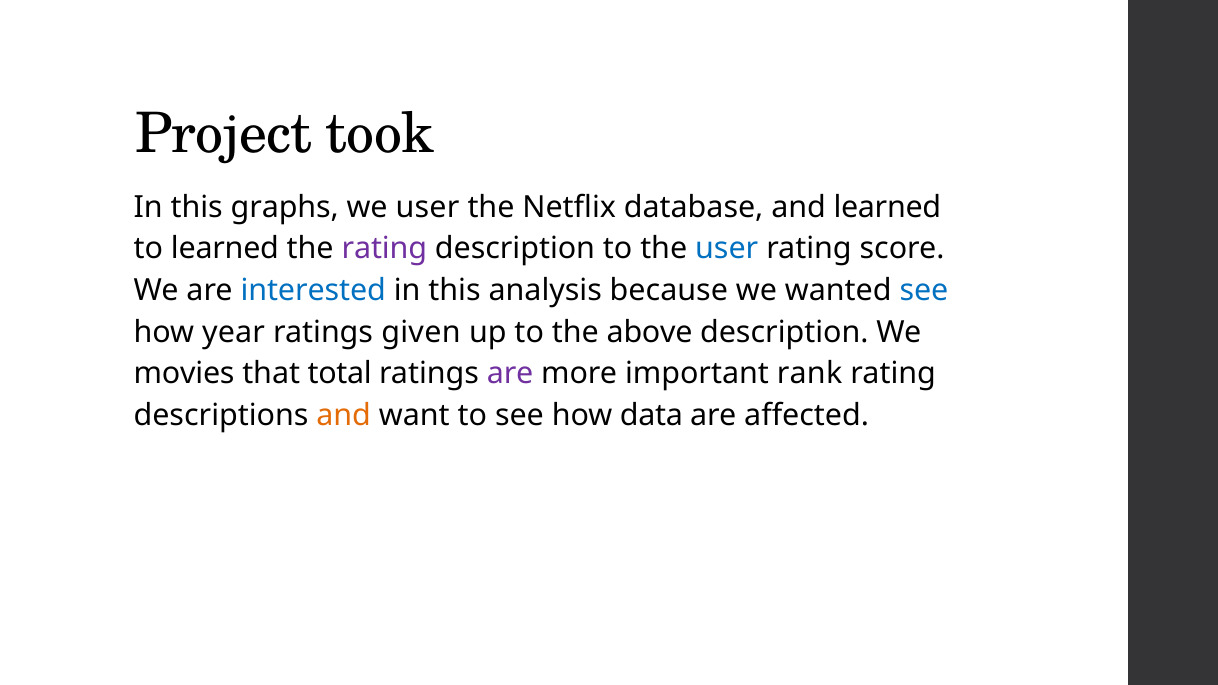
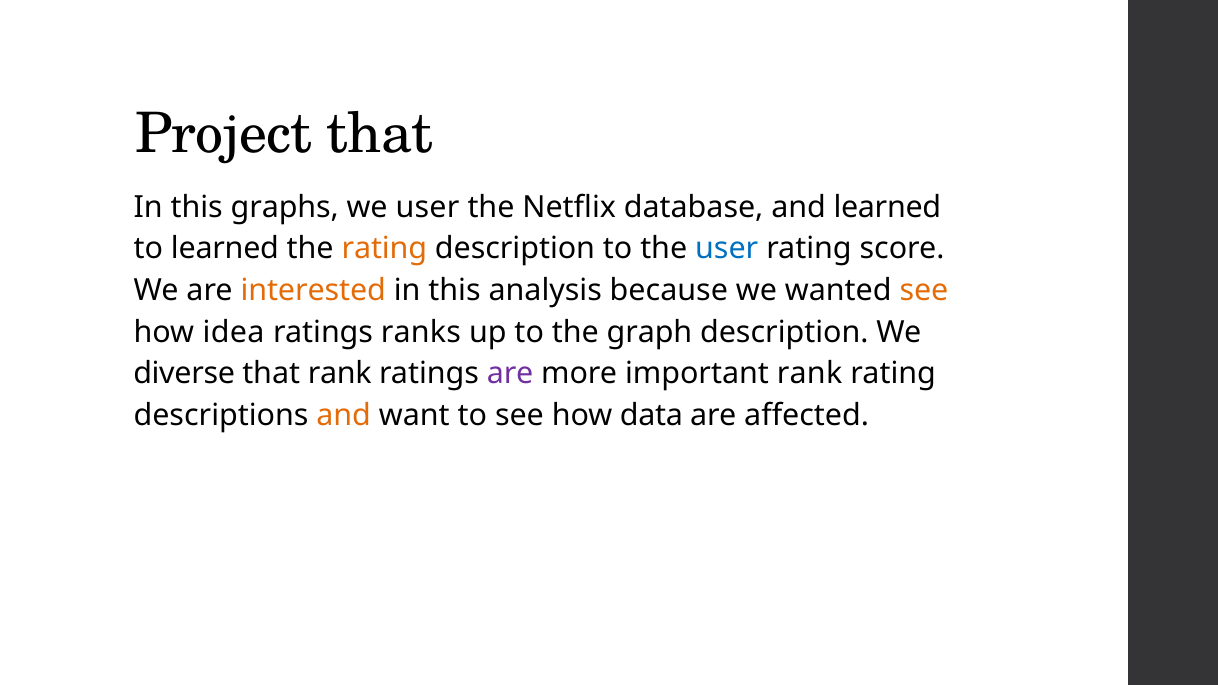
Project took: took -> that (380, 134)
rating colour: purple -> orange (384, 249)
interested colour: blue -> orange (313, 290)
see colour: blue -> orange (924, 290)
year: year -> idea (233, 332)
given: given -> ranks (421, 332)
above: above -> graph (649, 332)
movies: movies -> diverse (184, 374)
that total: total -> rank (340, 374)
